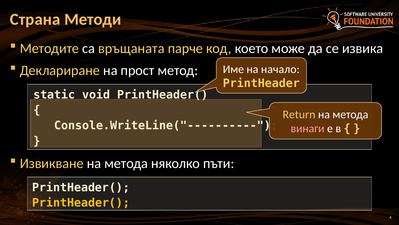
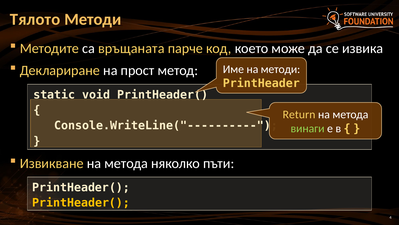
Страна: Страна -> Тялото (35, 19)
на начало: начало -> методи (280, 69)
винаги colour: pink -> light green (308, 128)
